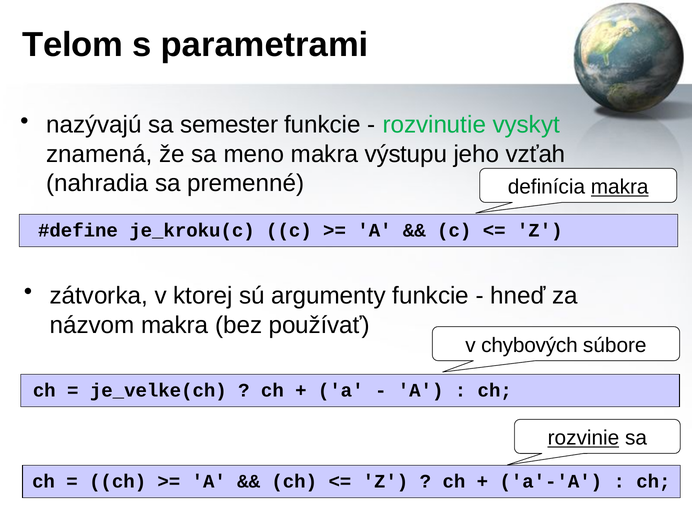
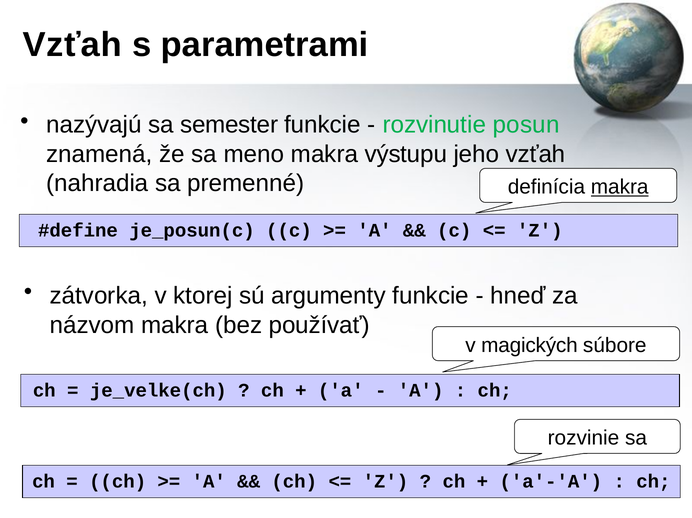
Telom: Telom -> Vzťah (72, 45)
vyskyt: vyskyt -> posun (526, 125)
je_kroku(c: je_kroku(c -> je_posun(c (192, 230)
chybových: chybových -> magických (529, 345)
rozvinie underline: present -> none (583, 438)
